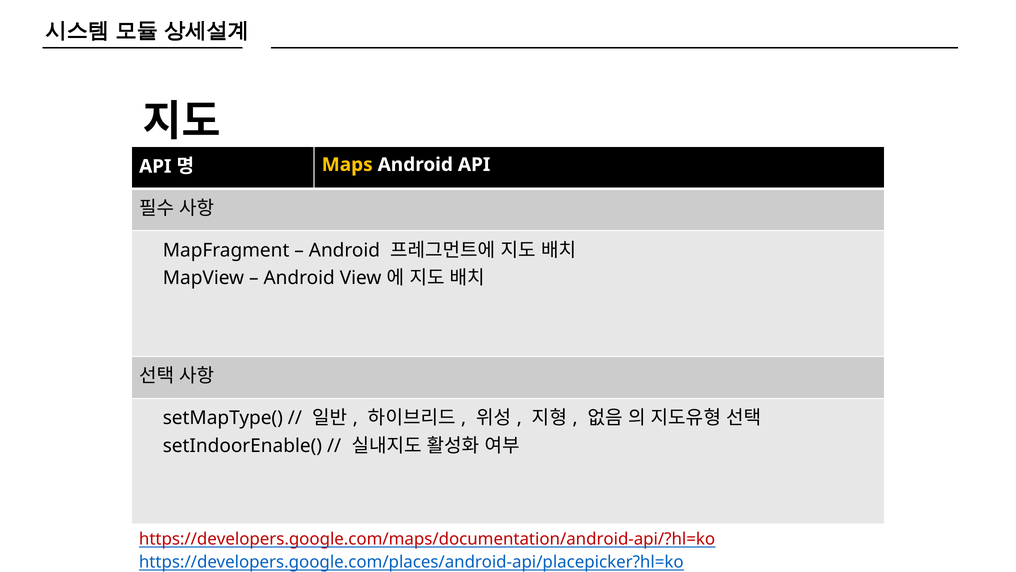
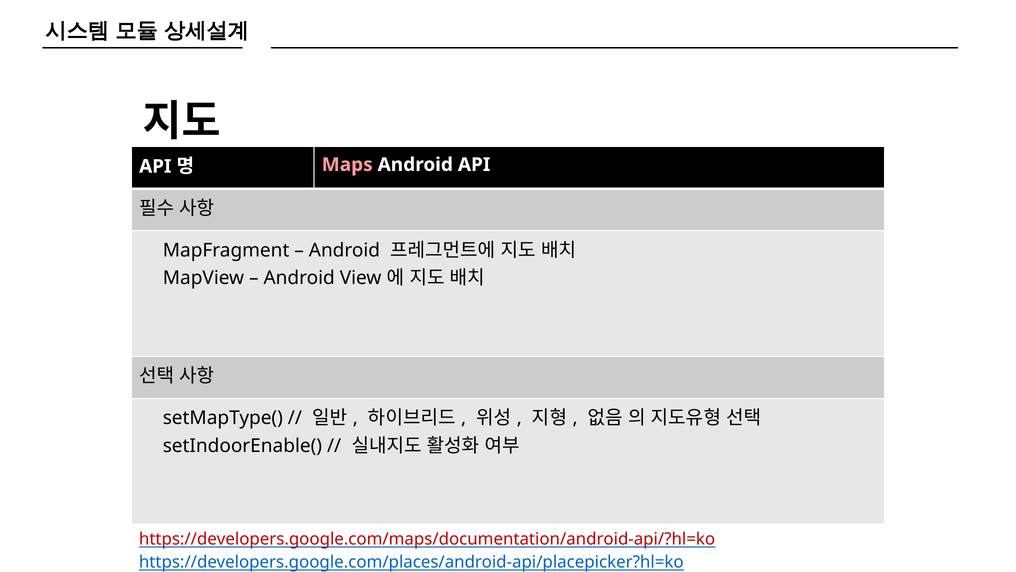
Maps colour: yellow -> pink (347, 165)
